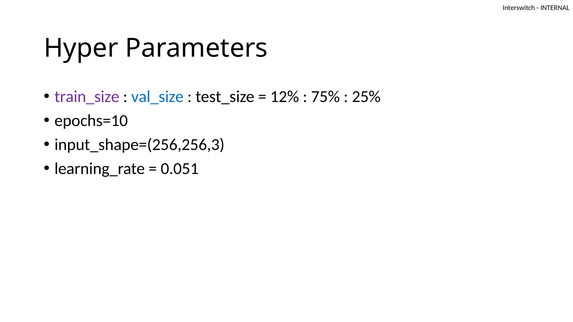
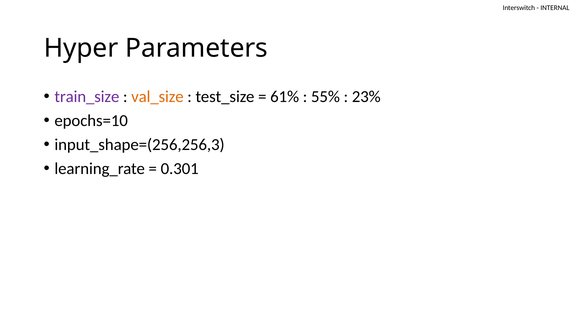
val_size colour: blue -> orange (157, 97)
12%: 12% -> 61% (285, 97)
75%: 75% -> 55% (325, 97)
25%: 25% -> 23% (366, 97)
0.051: 0.051 -> 0.301 (180, 169)
